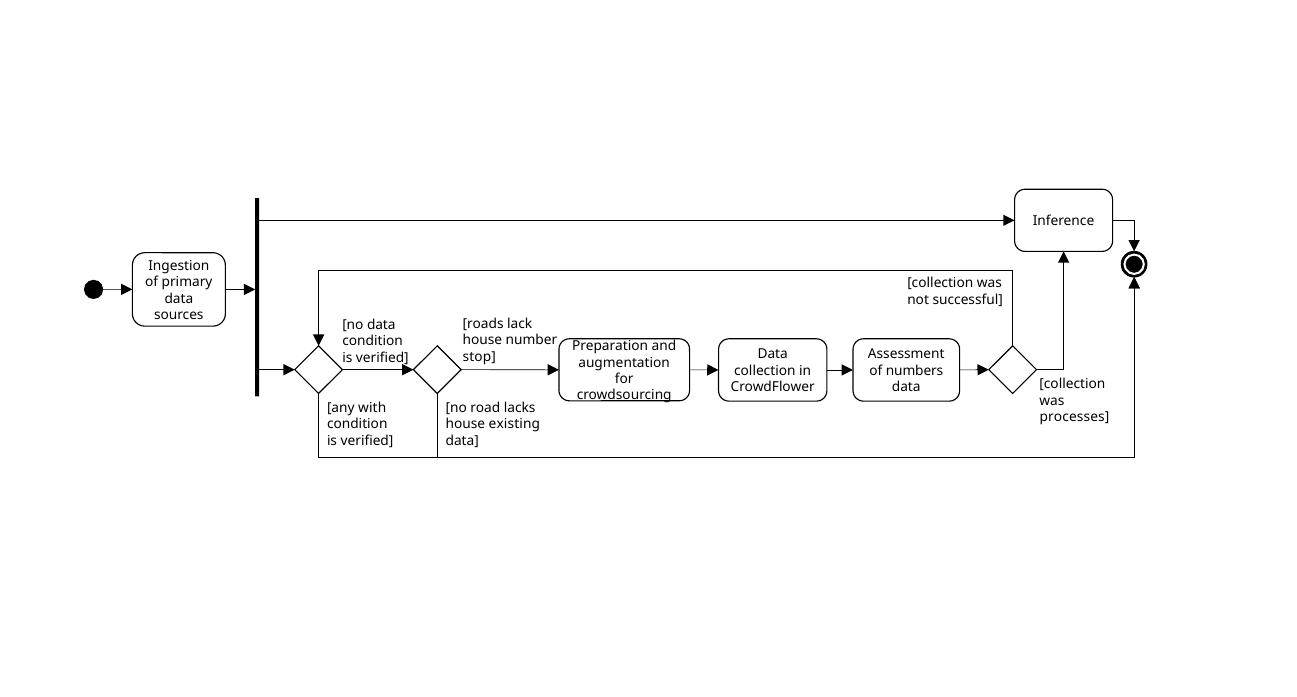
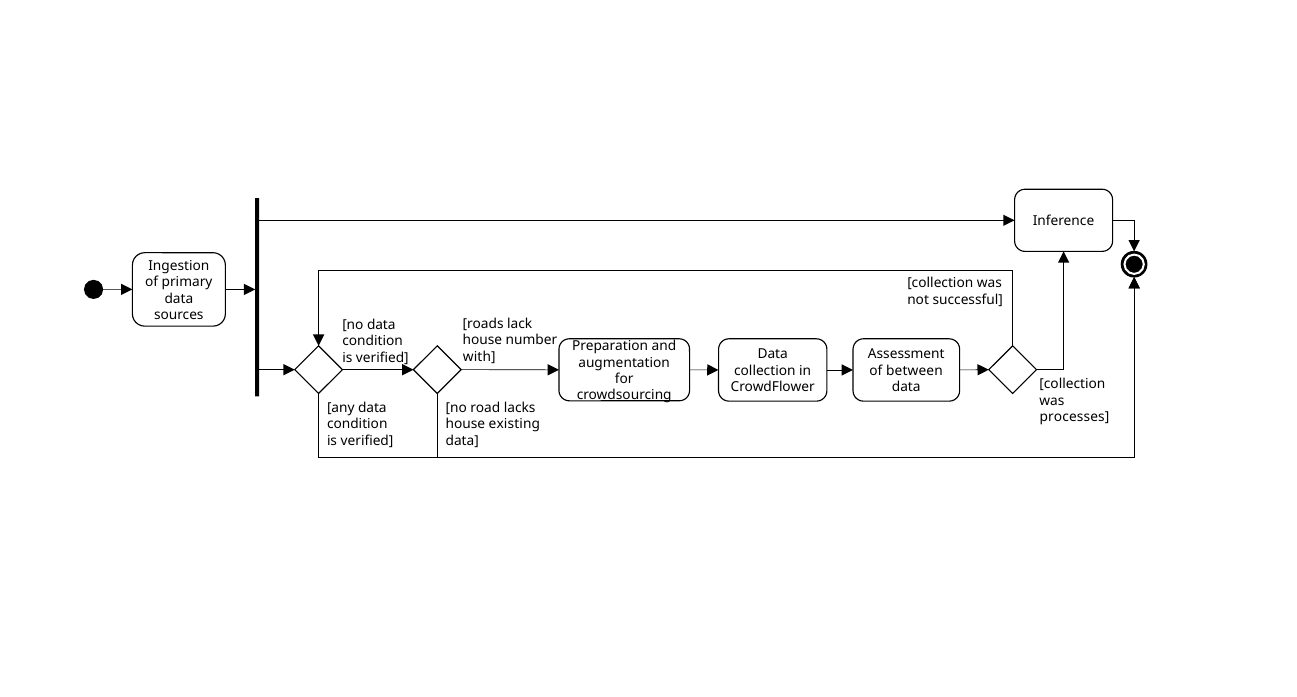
stop: stop -> with (479, 357)
numbers: numbers -> between (914, 371)
any with: with -> data (372, 408)
